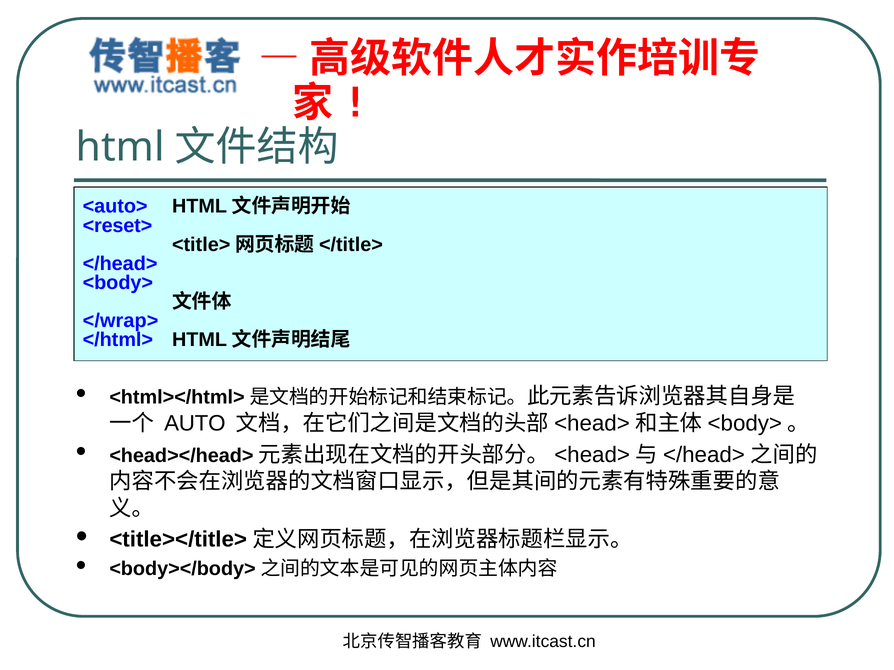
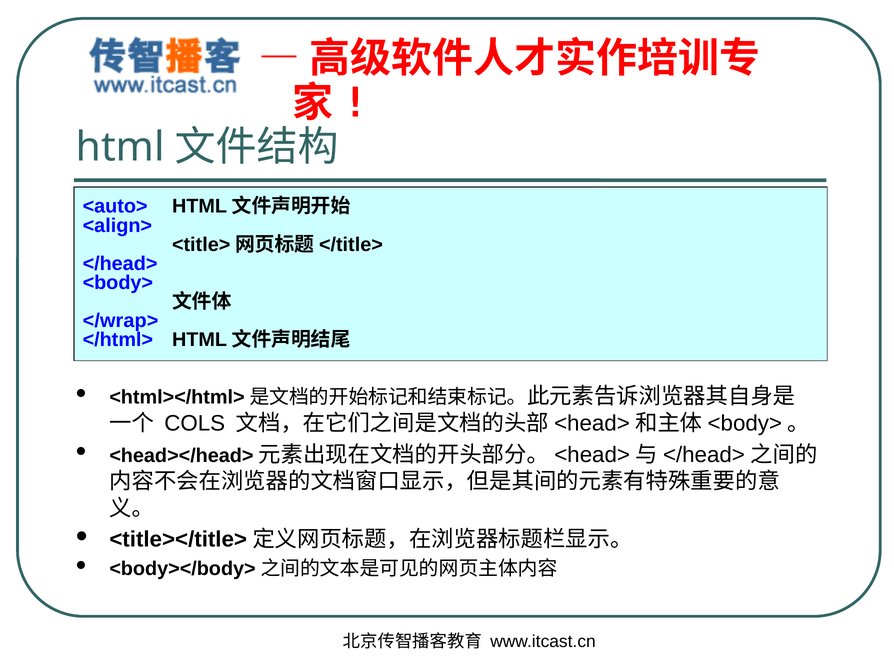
<reset>: <reset> -> <align> (117, 226)
AUTO: AUTO -> COLS (195, 424)
